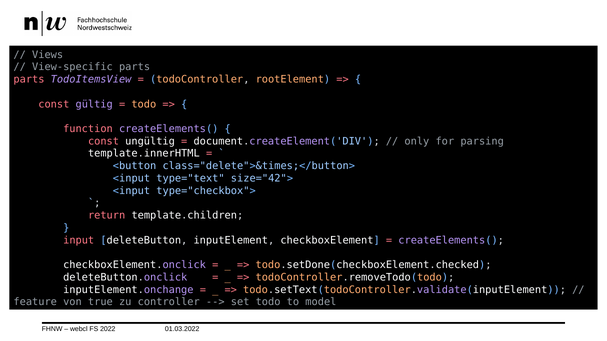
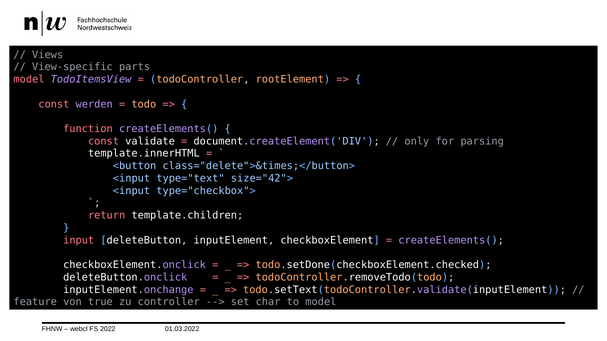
parts: parts -> model (29, 79)
gültig: gültig -> werden (94, 104)
ungültig: ungültig -> validate (150, 141)
set todo: todo -> char (268, 302)
